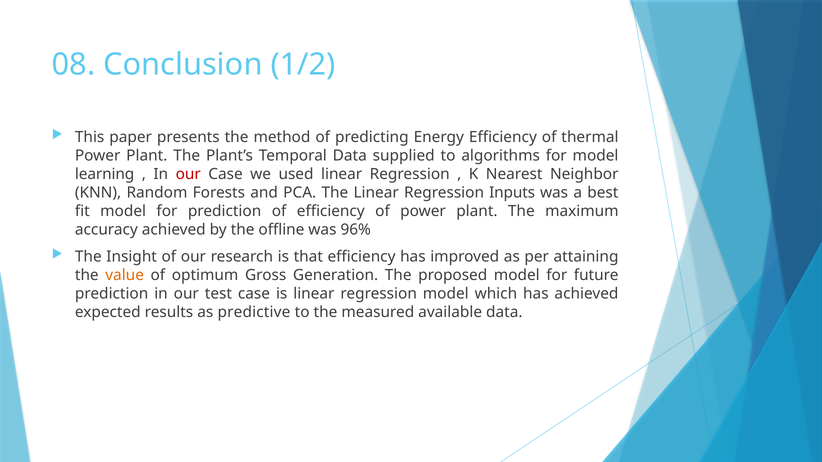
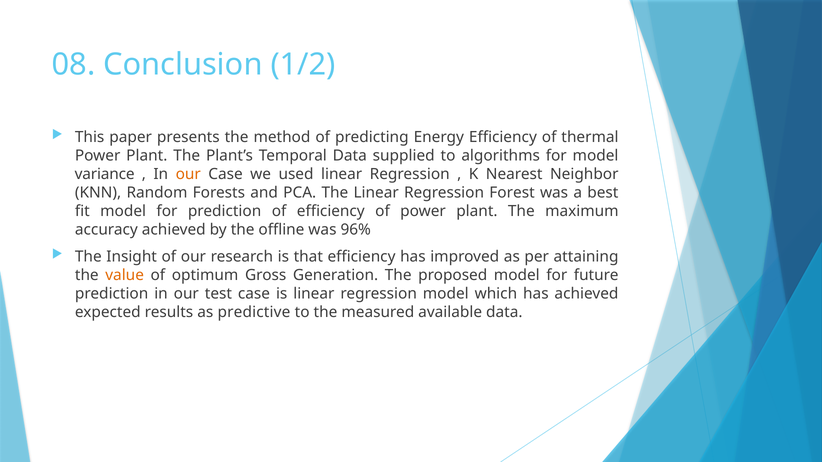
learning: learning -> variance (105, 174)
our colour: red -> orange (188, 174)
Inputs: Inputs -> Forest (512, 193)
